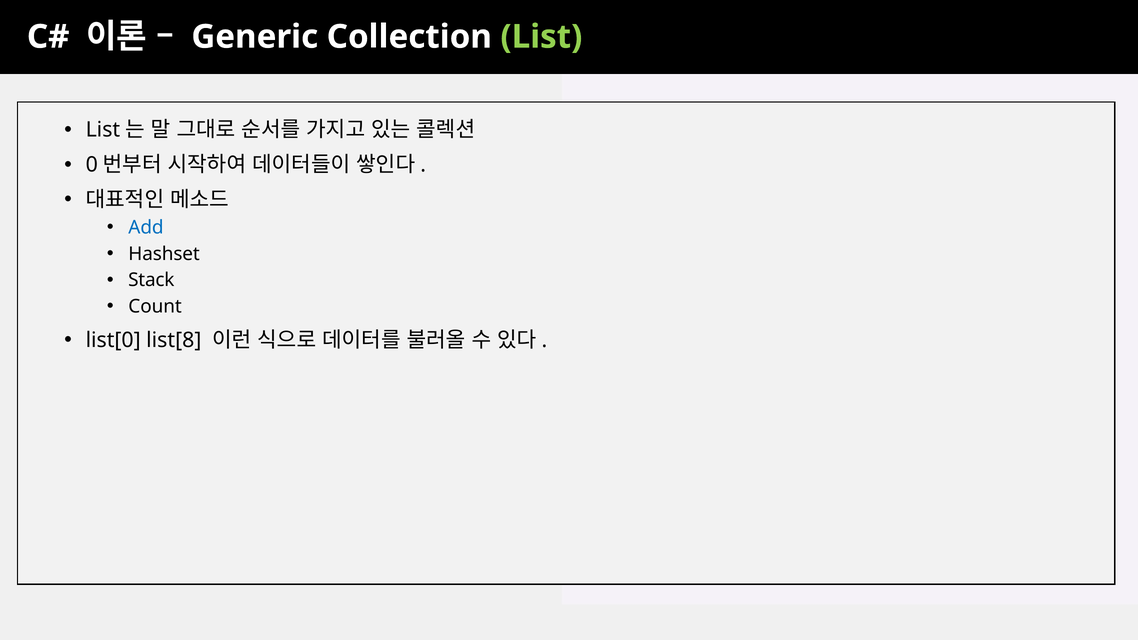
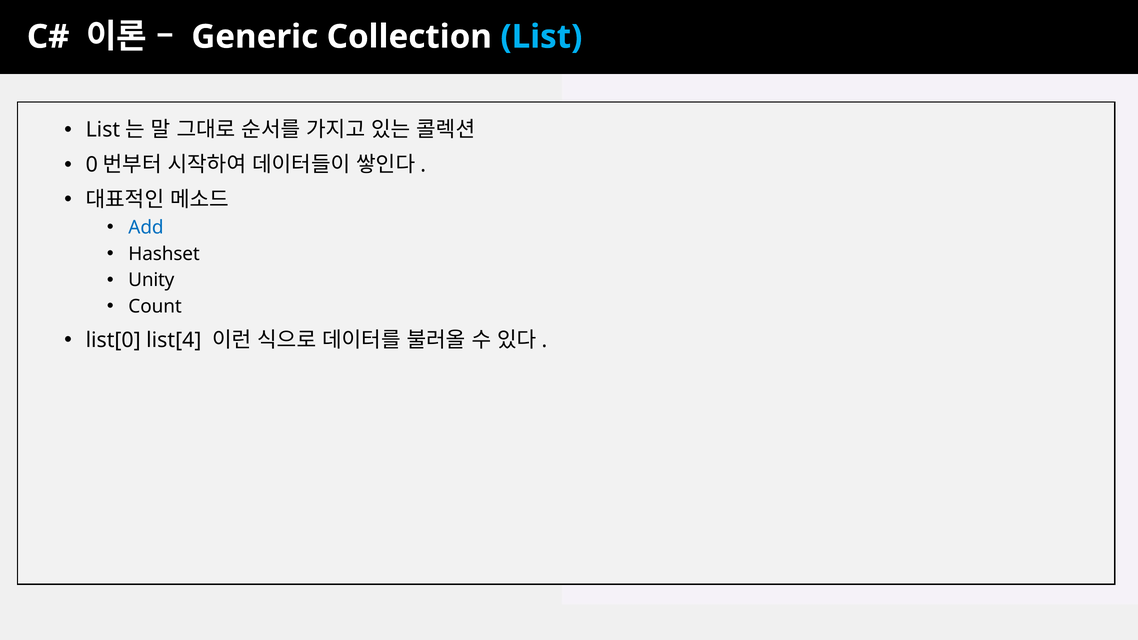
List colour: light green -> light blue (541, 37)
Stack: Stack -> Unity (151, 280)
list[8: list[8 -> list[4 (174, 340)
